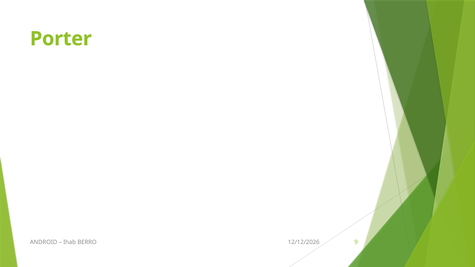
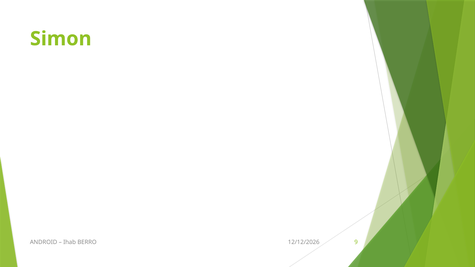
Porter: Porter -> Simon (61, 39)
